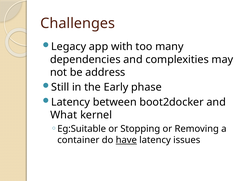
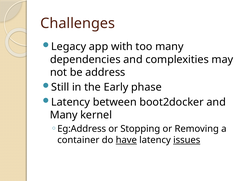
What: What -> Many (64, 115)
Eg:Suitable: Eg:Suitable -> Eg:Address (82, 129)
issues underline: none -> present (187, 140)
